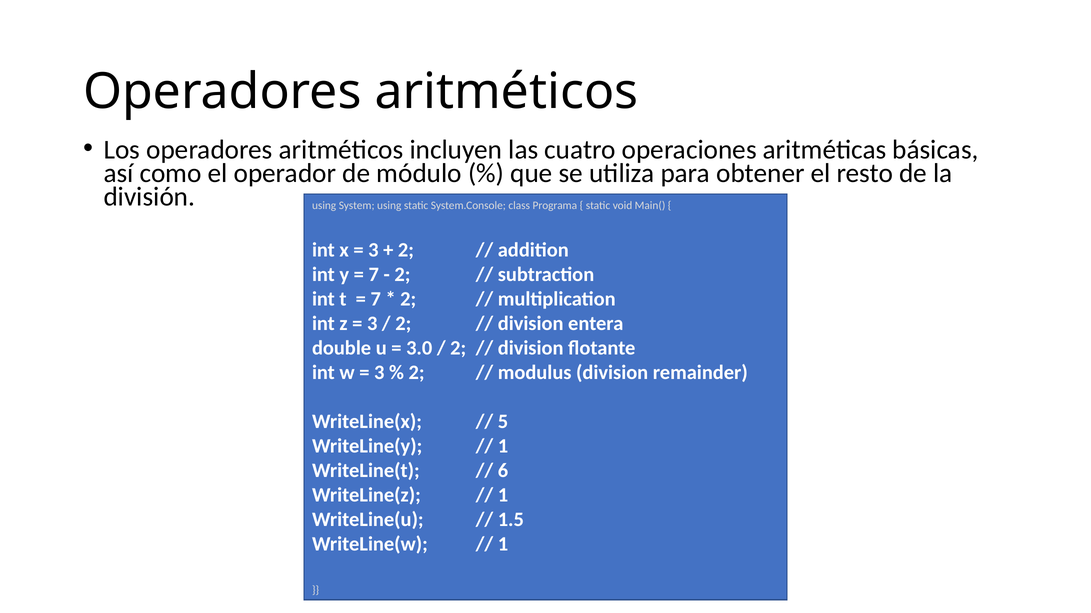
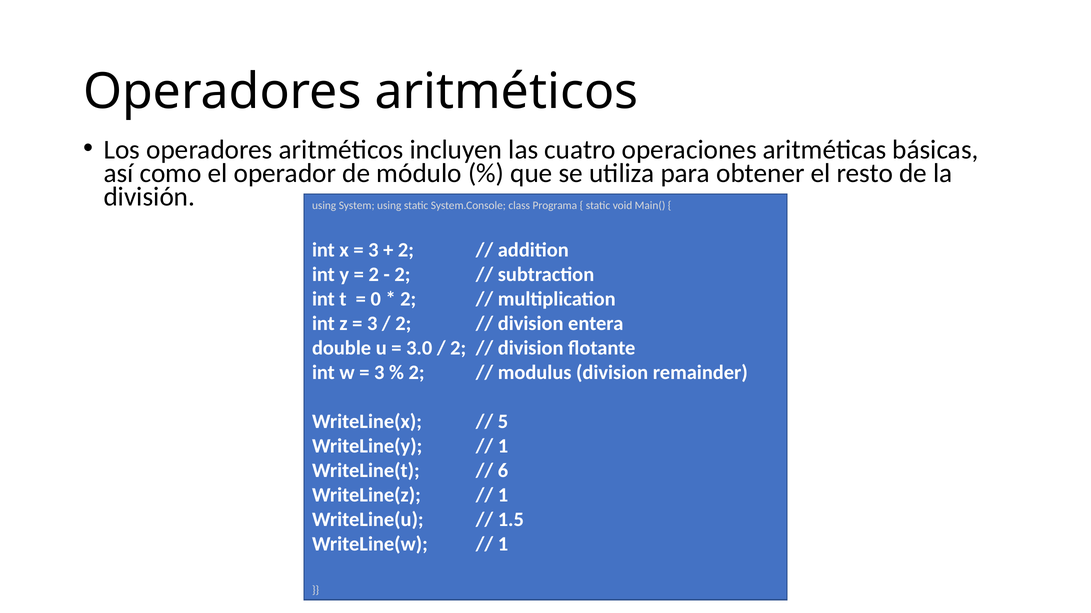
7: 7 -> 2 (374, 275)
7: 7 -> 0 (376, 299)
